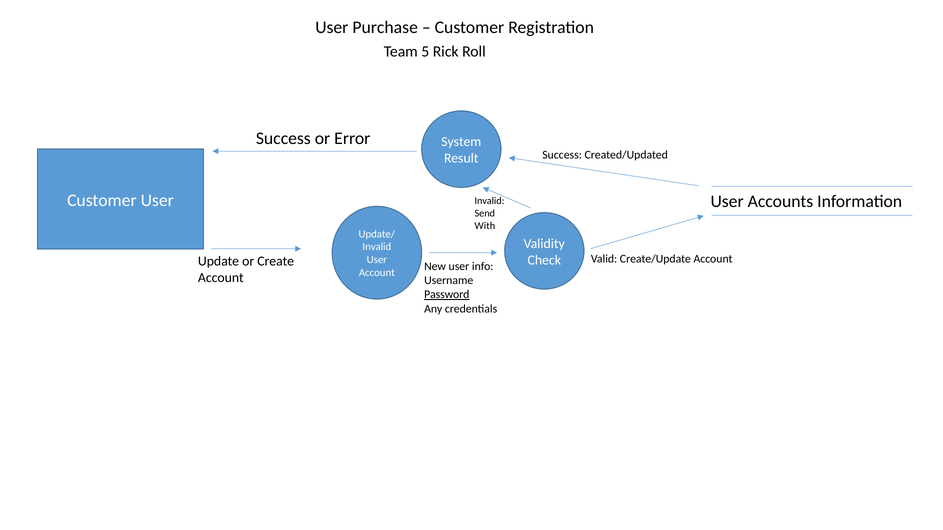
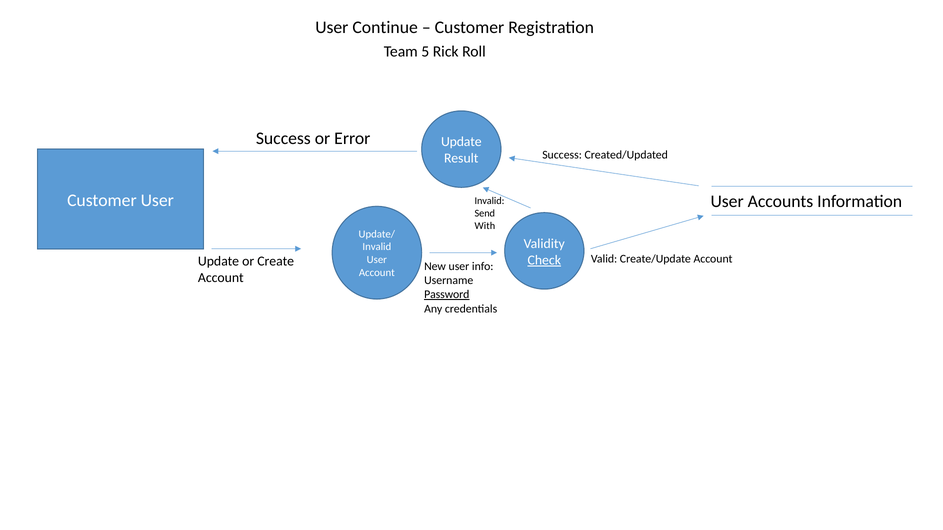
Purchase: Purchase -> Continue (385, 28)
System: System -> Update (461, 142)
Check underline: none -> present (544, 260)
